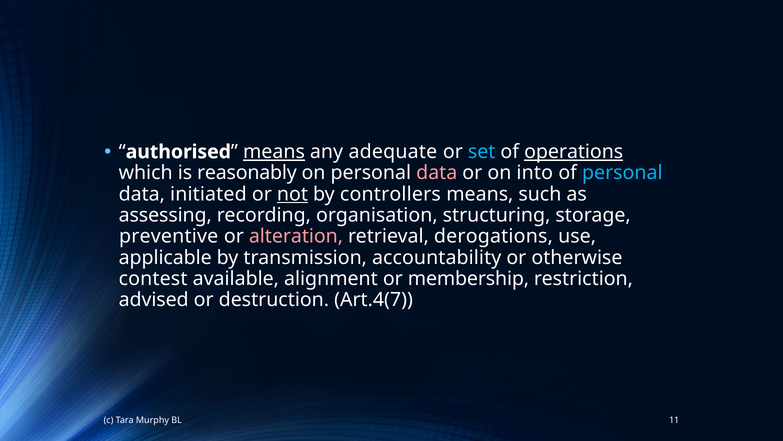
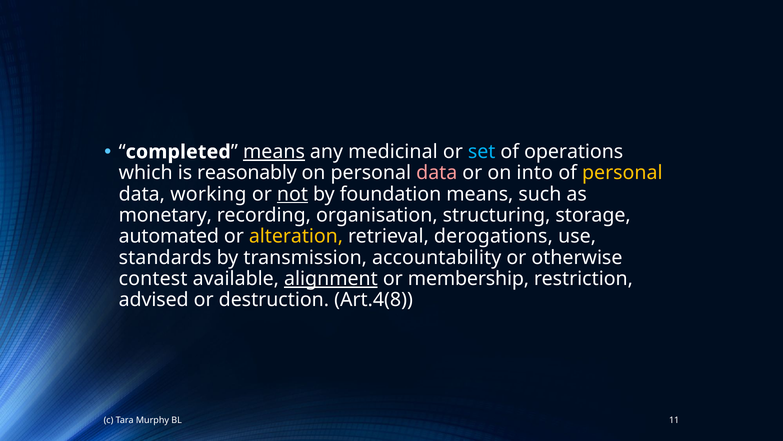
authorised: authorised -> completed (178, 152)
adequate: adequate -> medicinal (393, 152)
operations underline: present -> none (574, 152)
personal colour: light blue -> yellow (622, 173)
initiated: initiated -> working (208, 194)
controllers: controllers -> foundation (391, 194)
assessing: assessing -> monetary (165, 215)
preventive: preventive -> automated (169, 236)
alteration colour: pink -> yellow (296, 236)
applicable: applicable -> standards (165, 257)
alignment underline: none -> present (331, 279)
Art.4(7: Art.4(7 -> Art.4(8 (374, 300)
